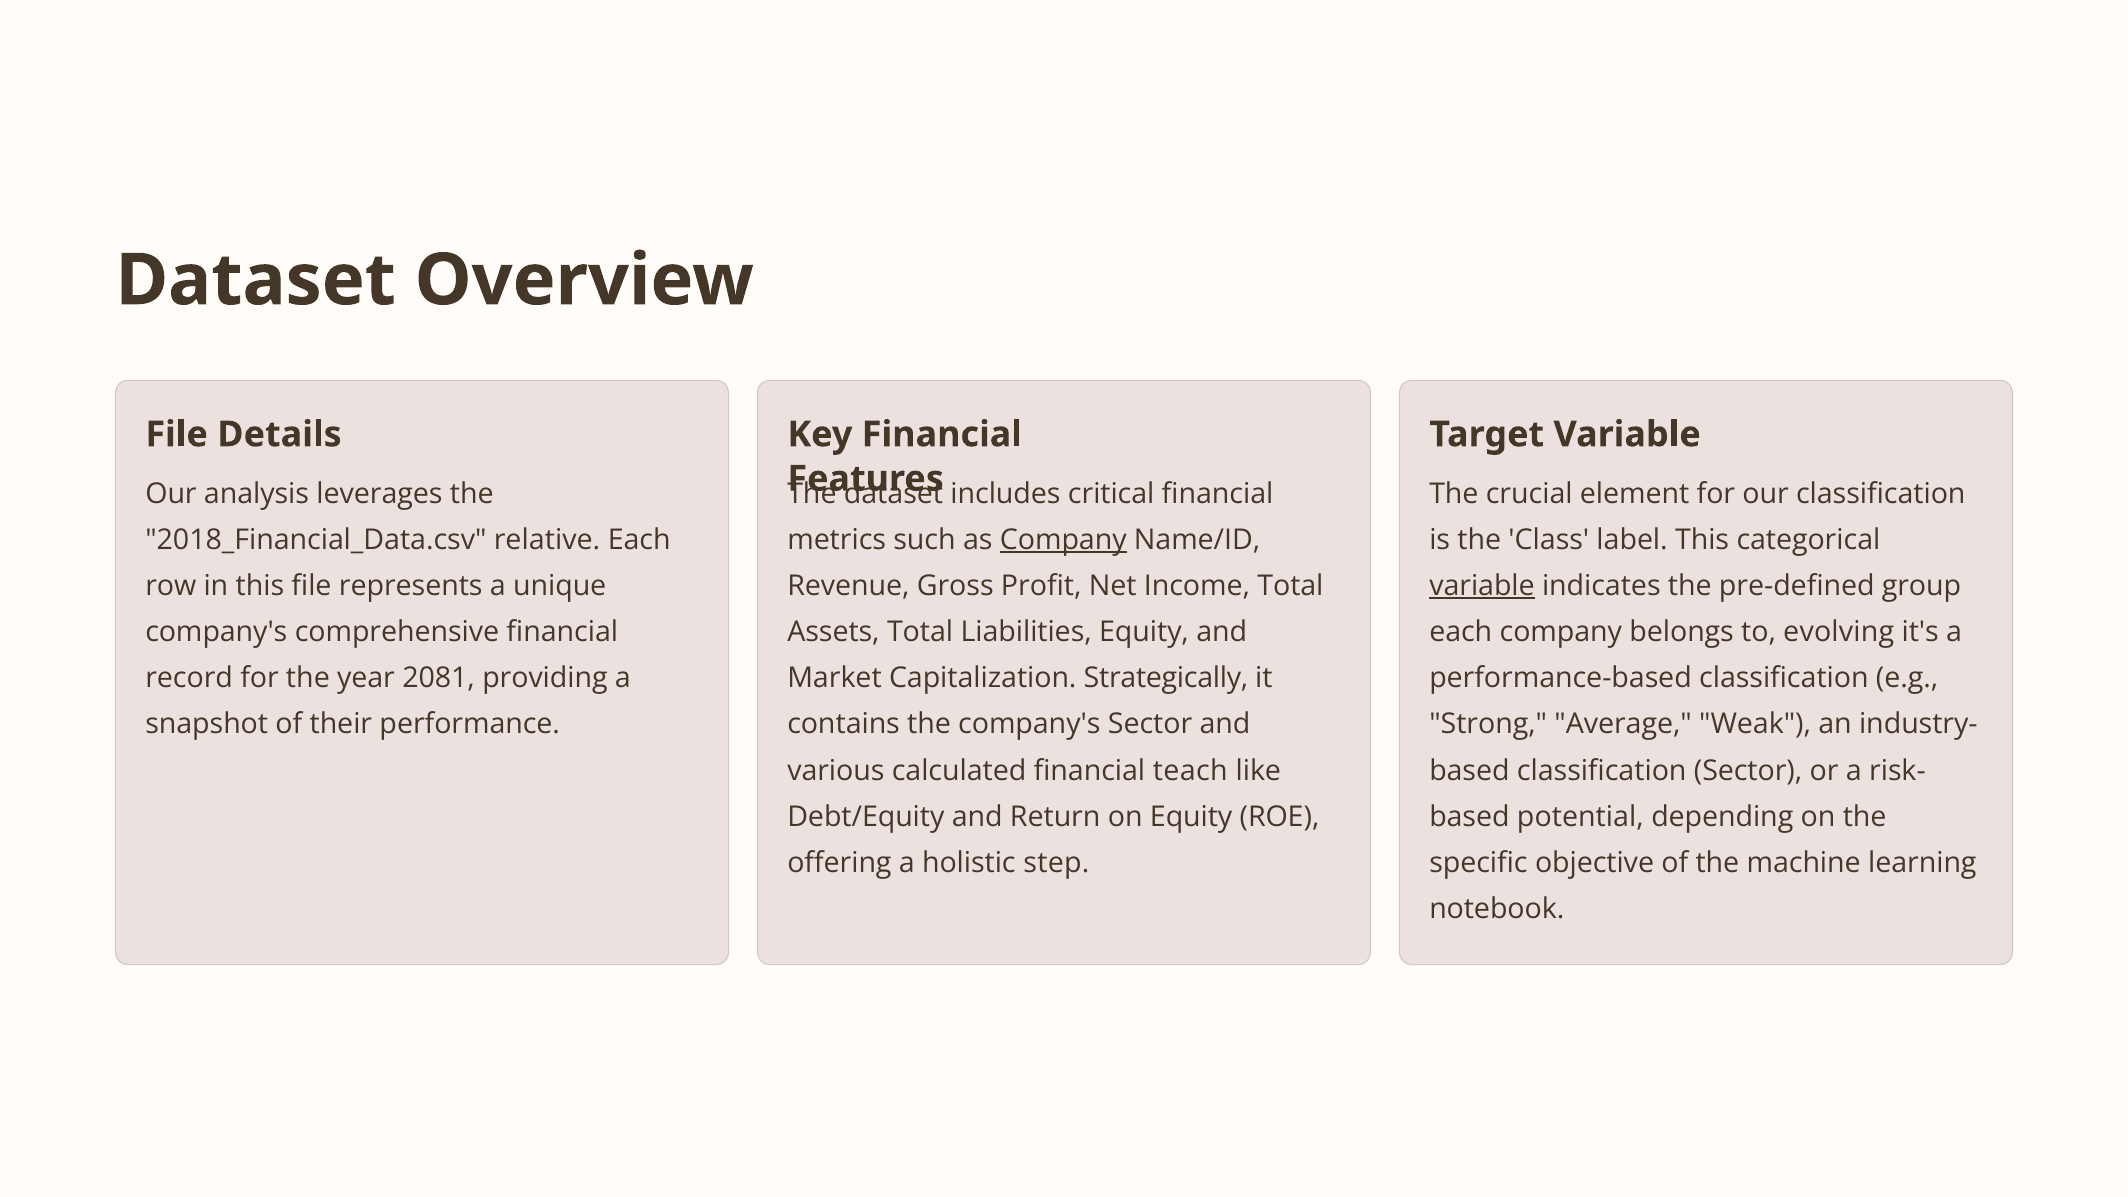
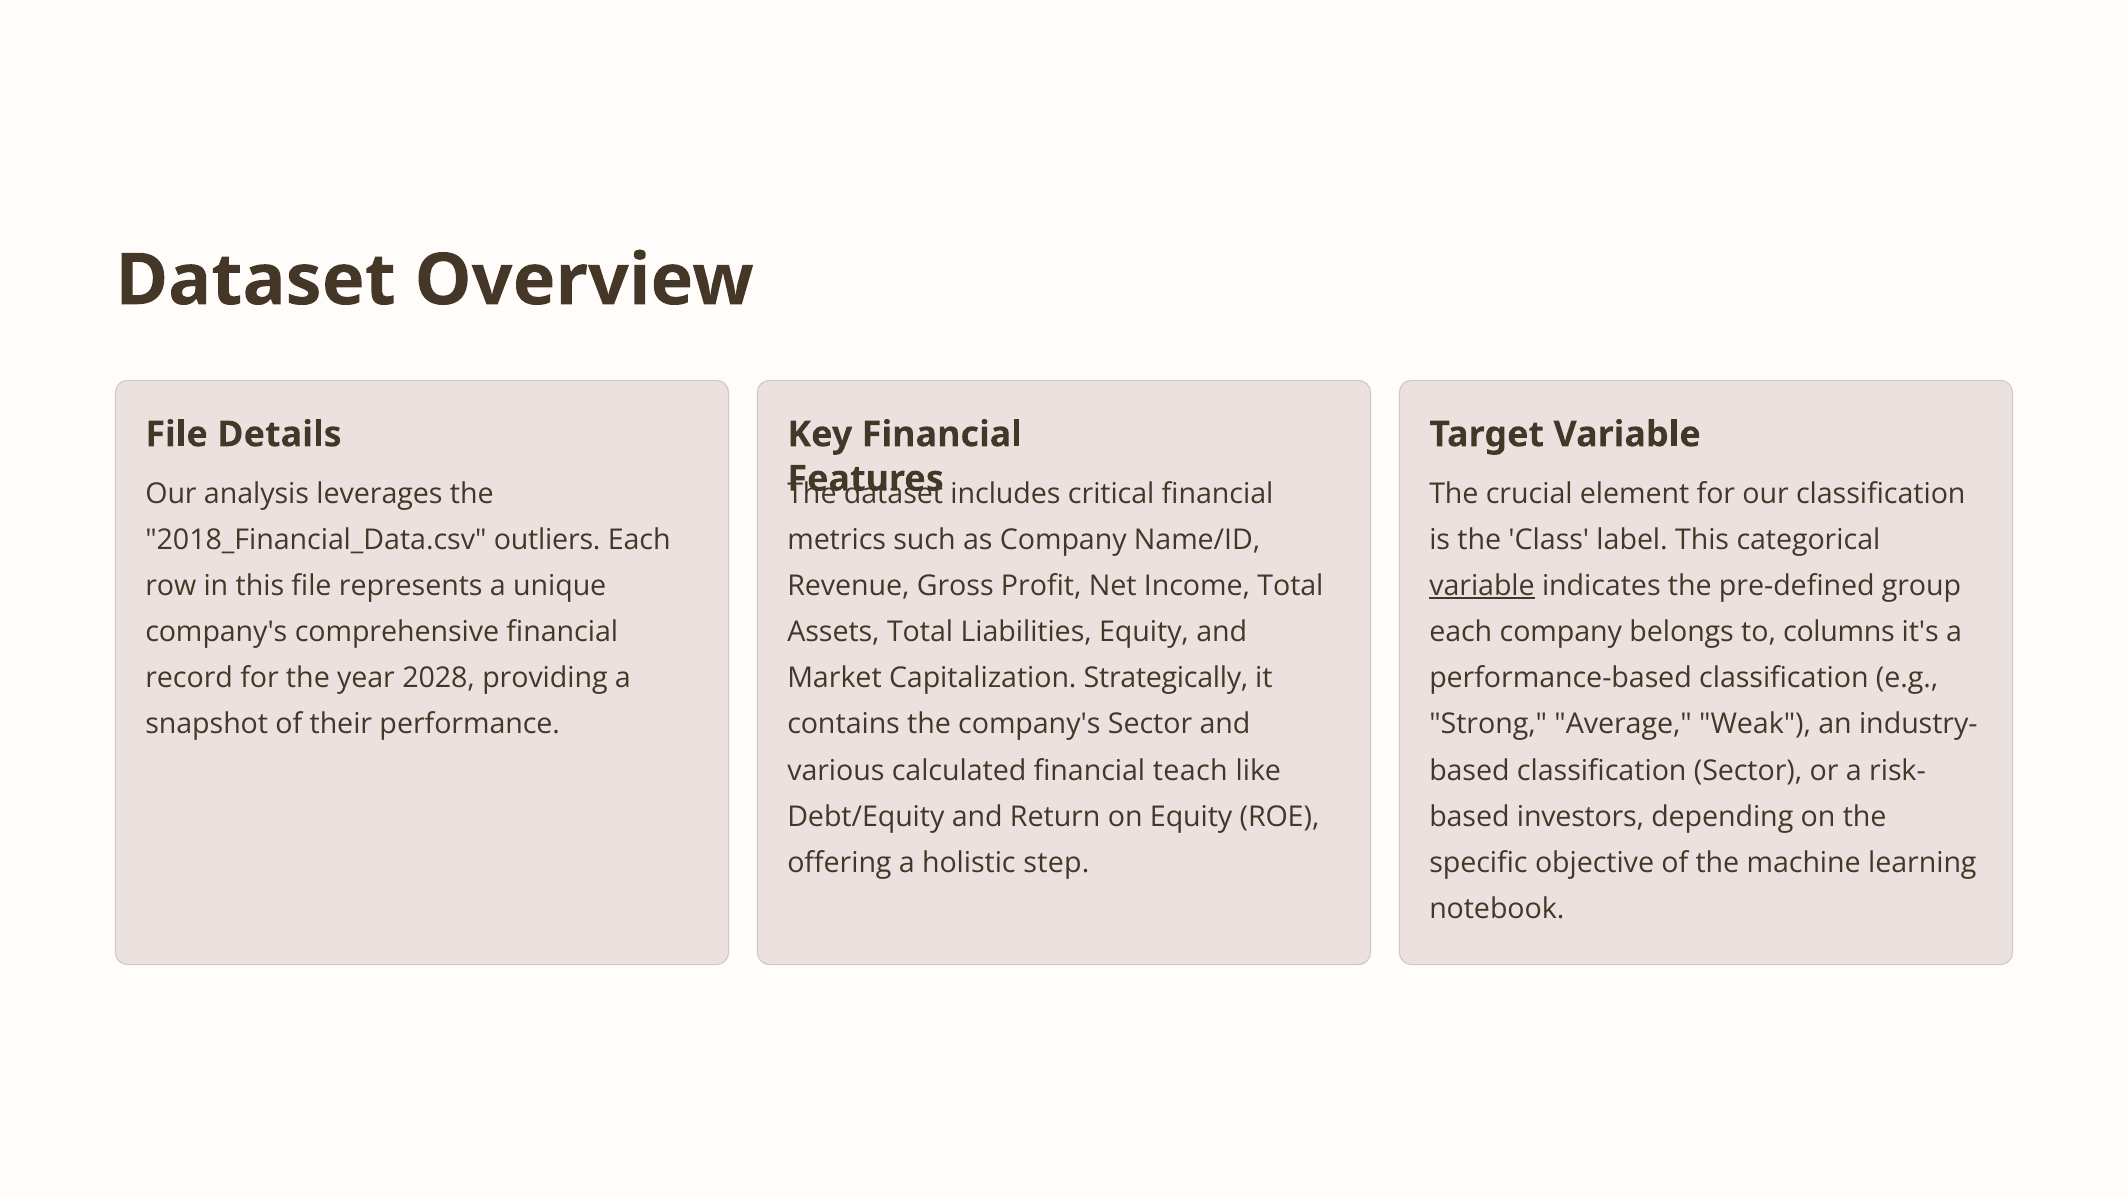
relative: relative -> outliers (547, 540)
Company underline: present -> none (1063, 540)
evolving: evolving -> columns (1839, 632)
2081: 2081 -> 2028 (439, 678)
potential: potential -> investors (1581, 817)
